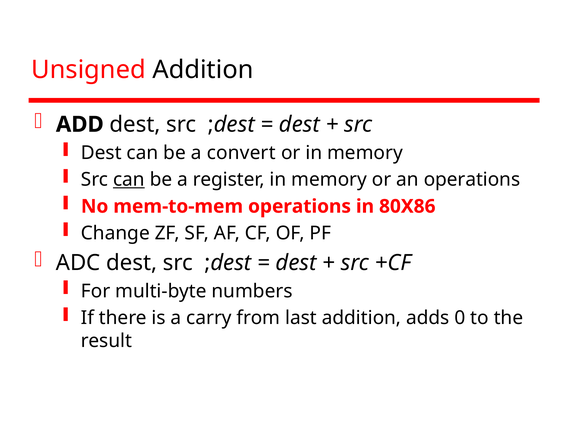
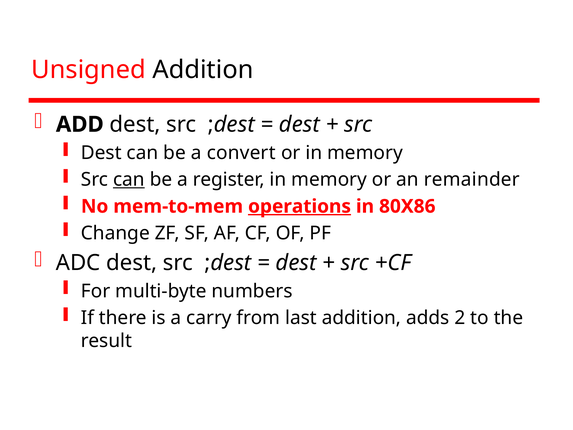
an operations: operations -> remainder (472, 180)
operations underline: none -> present (300, 206)
0: 0 -> 2 (460, 318)
